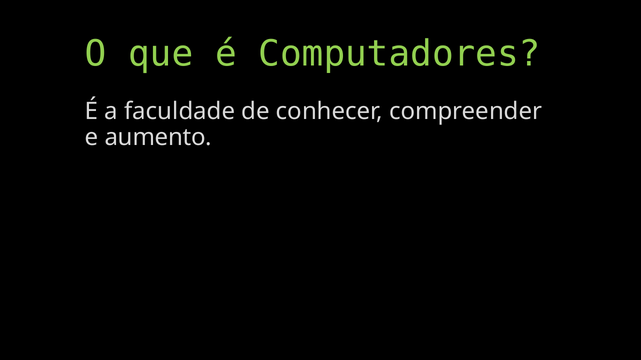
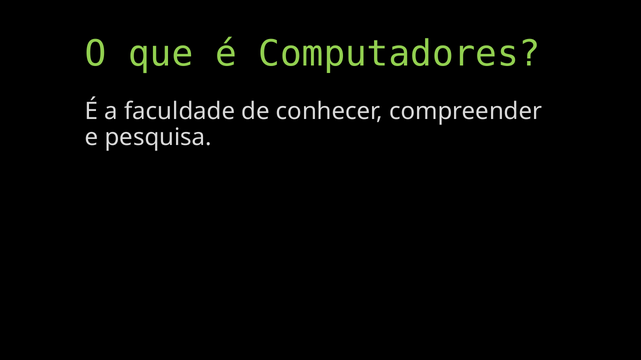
aumento: aumento -> pesquisa (158, 137)
